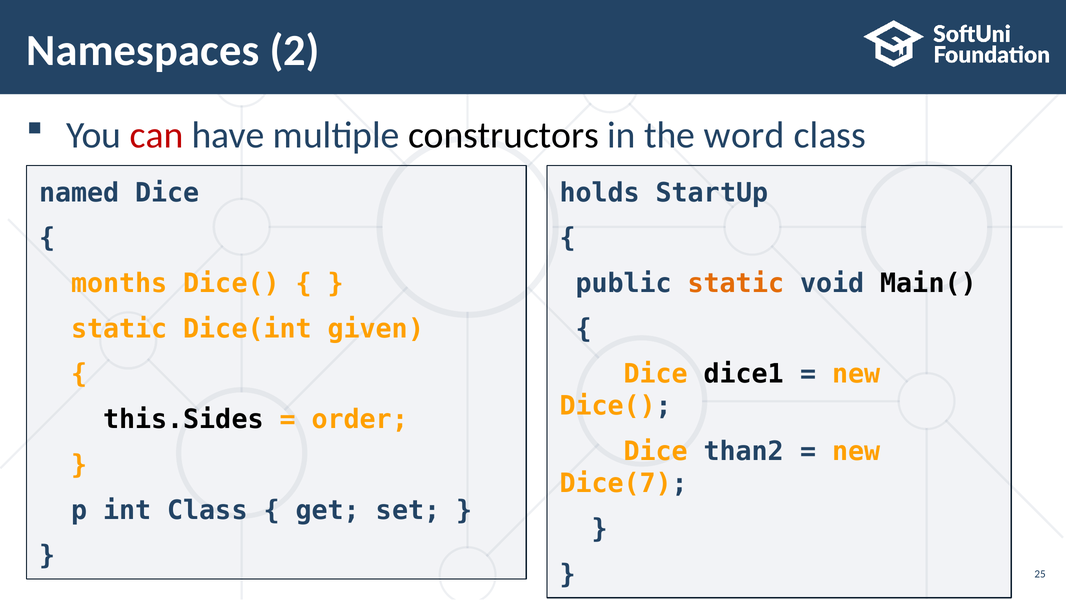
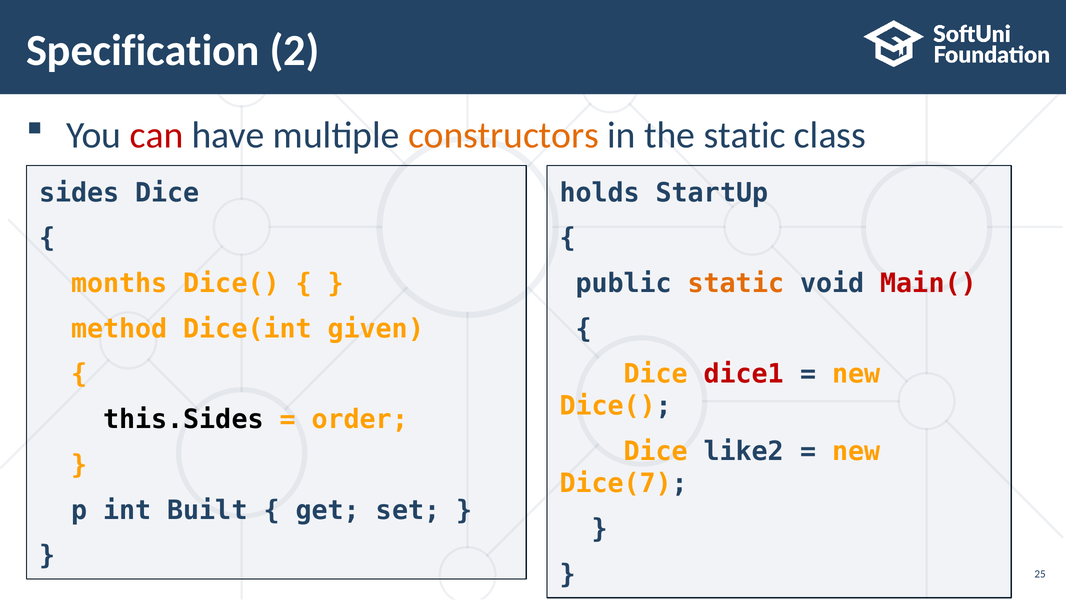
Namespaces: Namespaces -> Specification (143, 51)
constructors colour: black -> orange (503, 135)
the word: word -> static (745, 135)
named: named -> sides (79, 193)
Main( colour: black -> red (929, 283)
static: static -> method (119, 329)
dice1 colour: black -> red (744, 374)
than2: than2 -> like2 (744, 451)
int Class: Class -> Built (207, 510)
